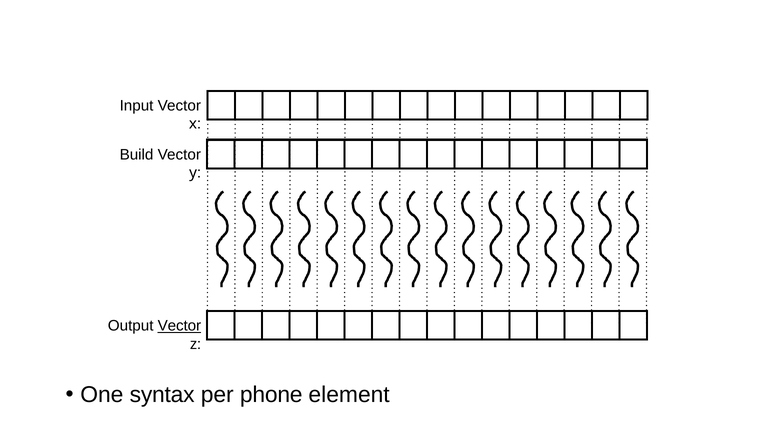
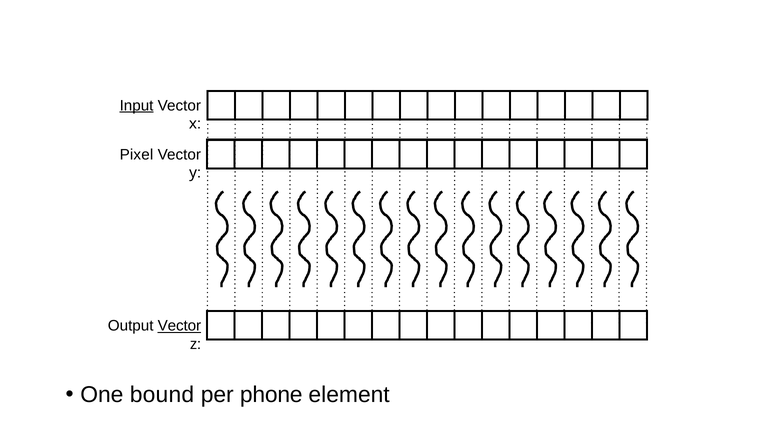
Input underline: none -> present (137, 106)
Build: Build -> Pixel (136, 155)
syntax: syntax -> bound (162, 395)
